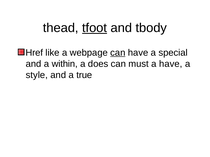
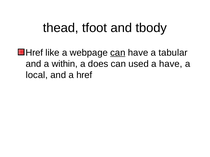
tfoot underline: present -> none (95, 28)
special: special -> tabular (173, 53)
must: must -> used (139, 64)
style: style -> local (37, 75)
a true: true -> href (84, 75)
